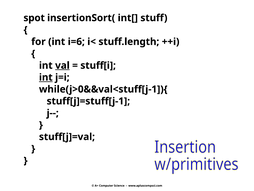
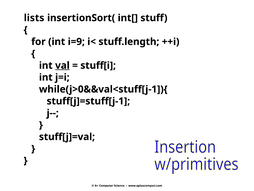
spot: spot -> lists (34, 18)
i=6: i=6 -> i=9 (76, 42)
int underline: present -> none (46, 77)
